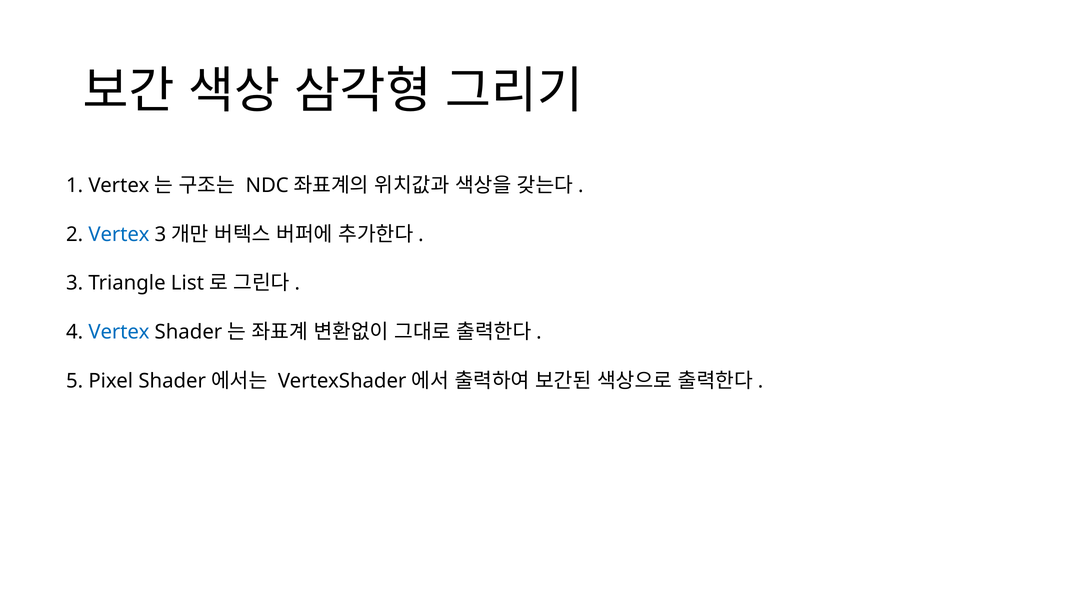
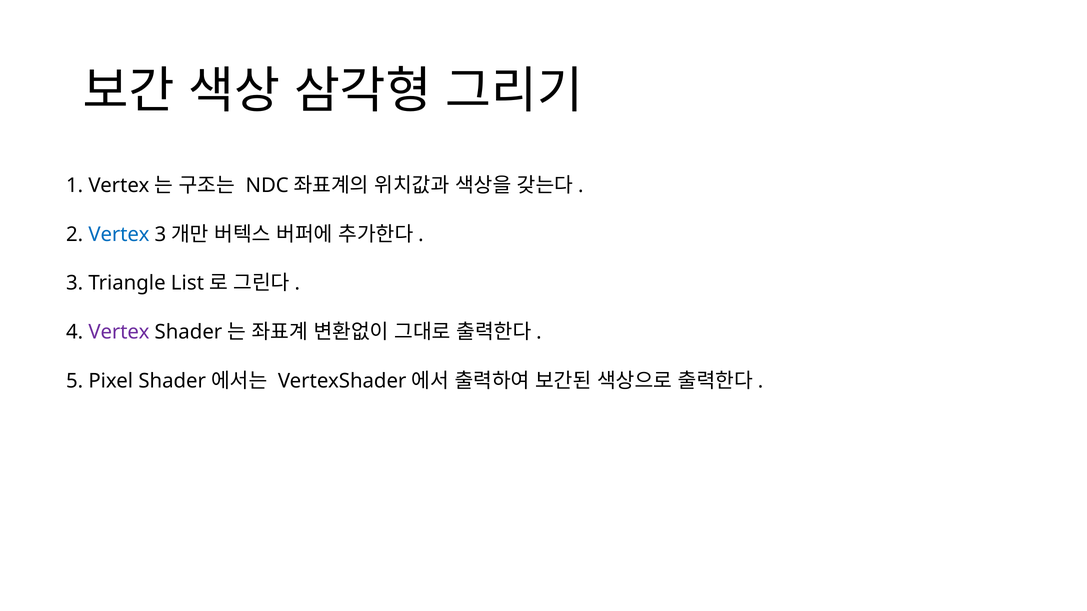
Vertex colour: blue -> purple (119, 332)
